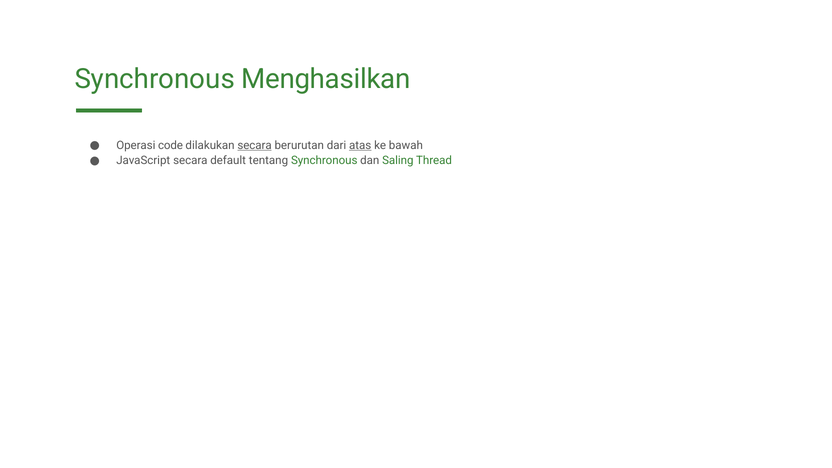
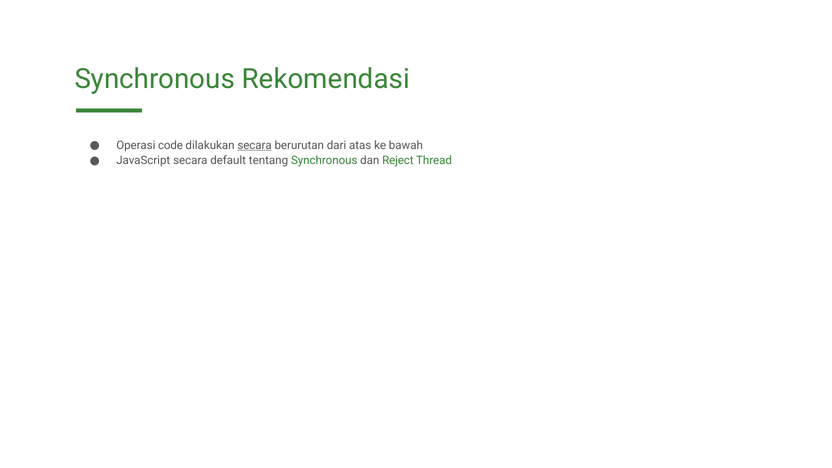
Menghasilkan: Menghasilkan -> Rekomendasi (326, 79)
atas underline: present -> none (360, 145)
Saling: Saling -> Reject (398, 161)
